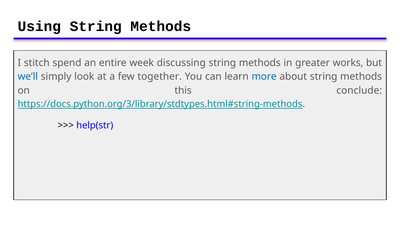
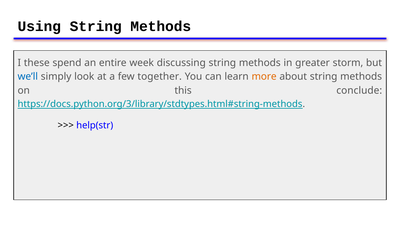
stitch: stitch -> these (37, 63)
works: works -> storm (348, 63)
more colour: blue -> orange (264, 77)
